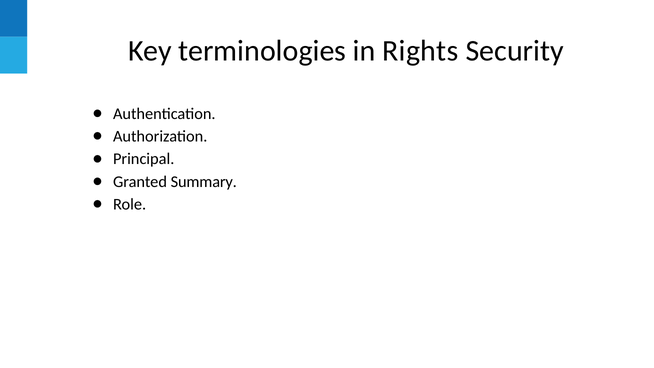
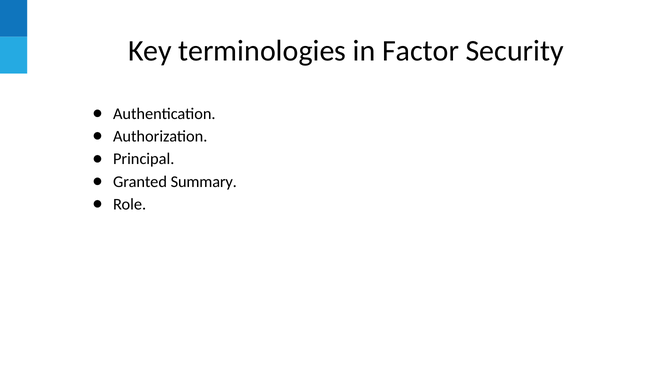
Rights: Rights -> Factor (421, 51)
